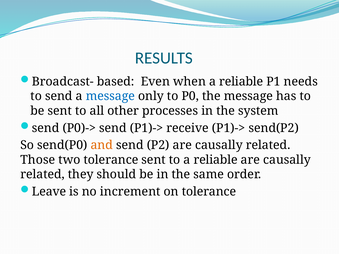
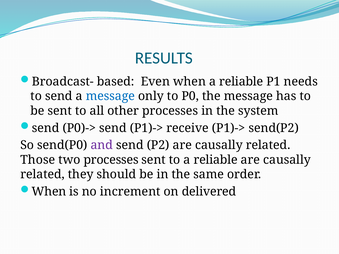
and colour: orange -> purple (102, 145)
two tolerance: tolerance -> processes (111, 160)
Leave: Leave -> When (49, 192)
on tolerance: tolerance -> delivered (209, 192)
